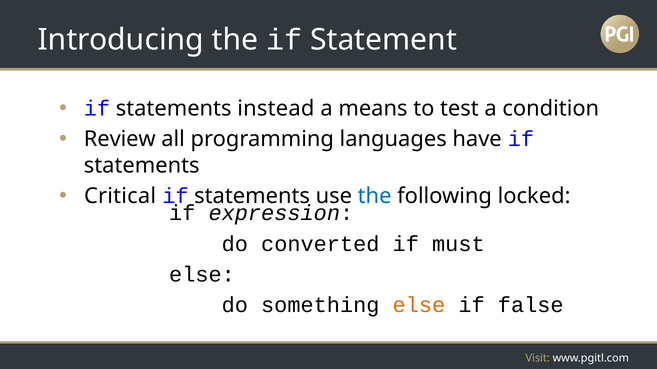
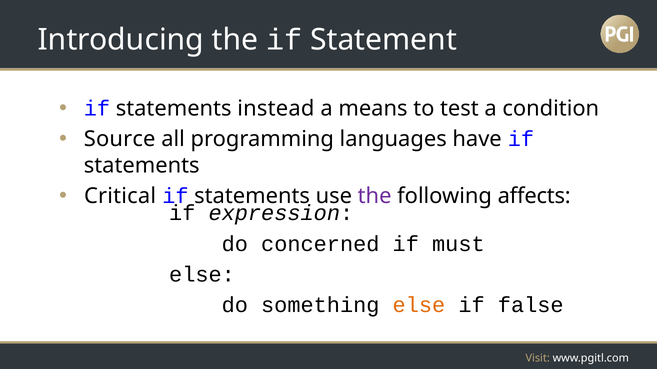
Review: Review -> Source (120, 139)
the colour: blue -> purple (375, 196)
locked: locked -> affects (534, 196)
converted: converted -> concerned (320, 244)
